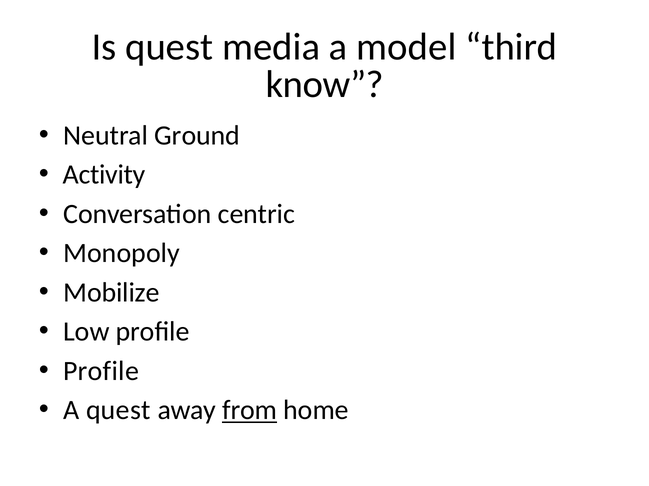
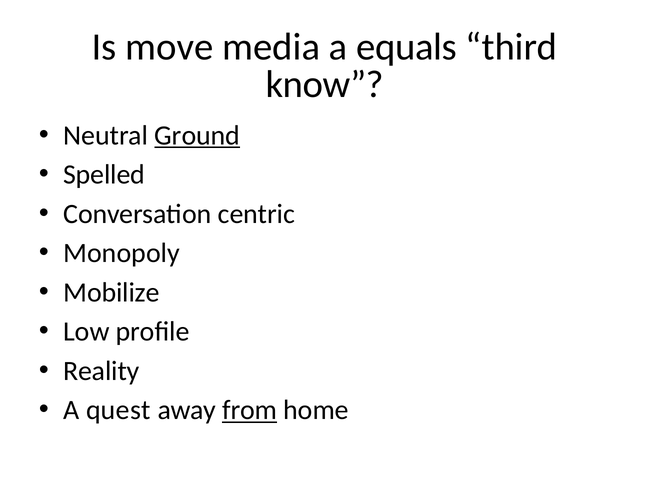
Is quest: quest -> move (169, 47)
model: model -> equals (407, 47)
Ground underline: none -> present (197, 136)
Activity: Activity -> Spelled (104, 175)
Profile: Profile -> Reality (101, 371)
